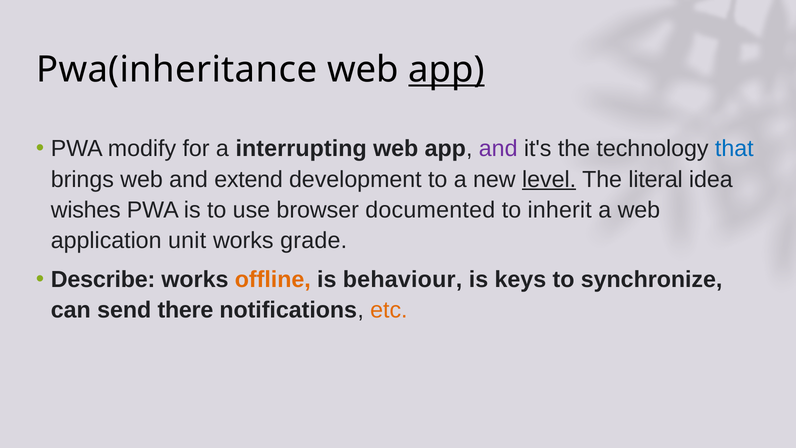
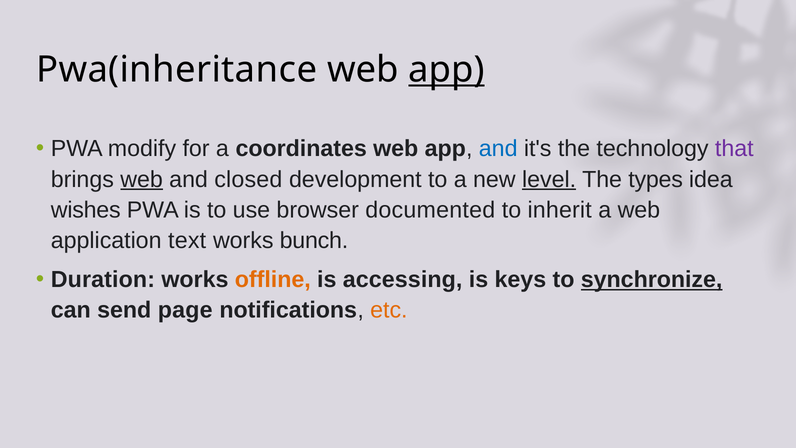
interrupting: interrupting -> coordinates (301, 149)
and colour: purple -> blue (498, 149)
that colour: blue -> purple (734, 149)
web underline: none -> present (142, 179)
extend: extend -> closed (248, 179)
literal: literal -> types (656, 179)
unit: unit -> text (187, 241)
grade: grade -> bunch (314, 241)
Describe: Describe -> Duration (103, 279)
behaviour: behaviour -> accessing (403, 279)
synchronize underline: none -> present (652, 279)
there: there -> page (185, 310)
